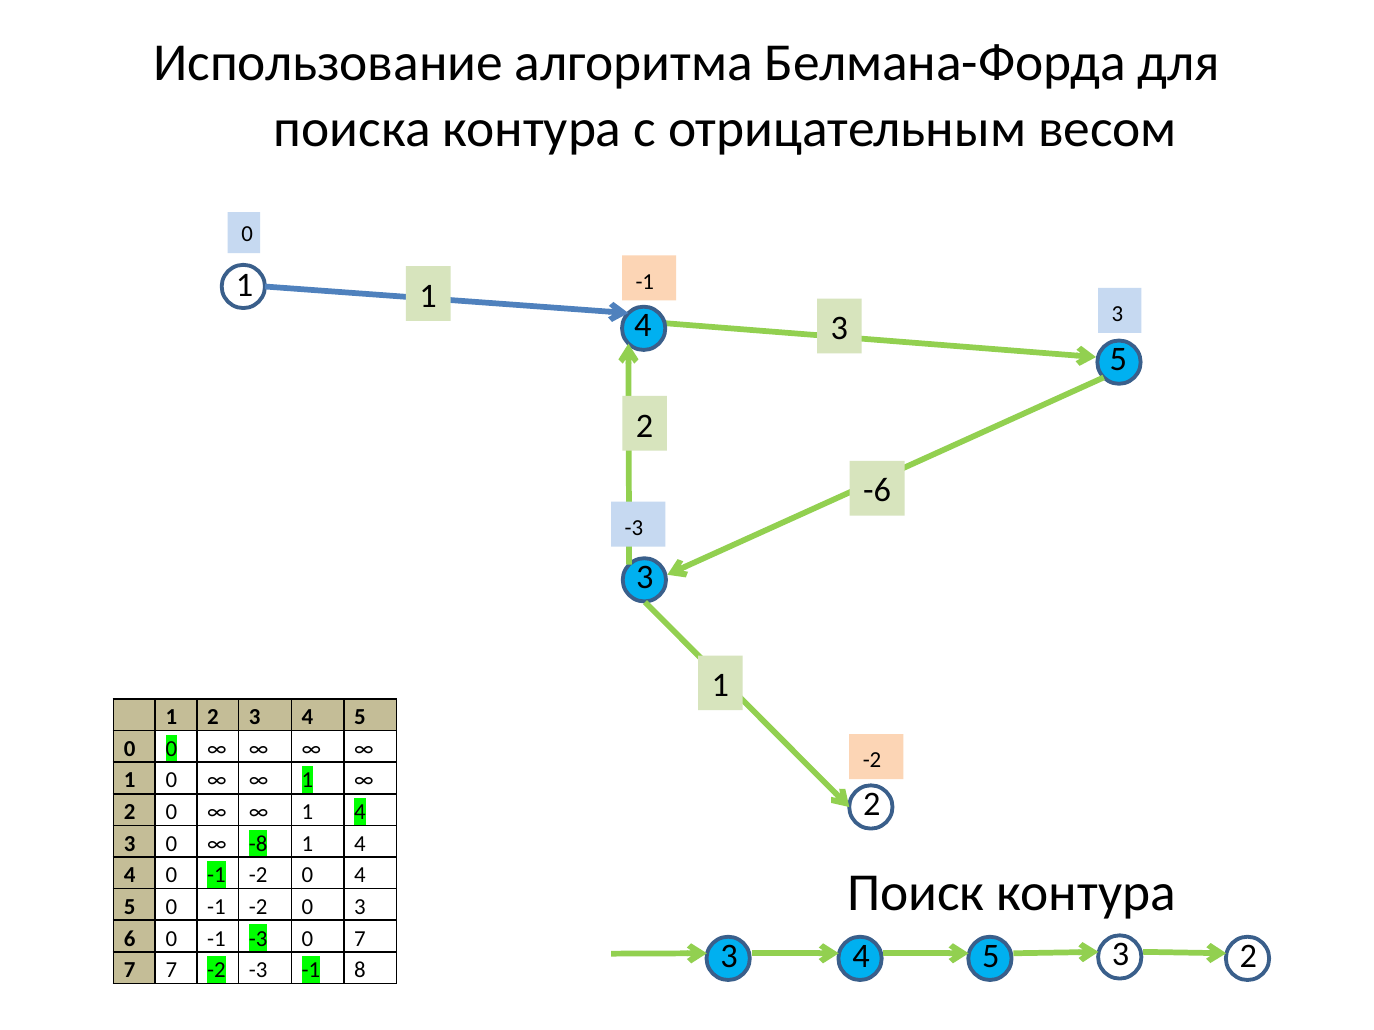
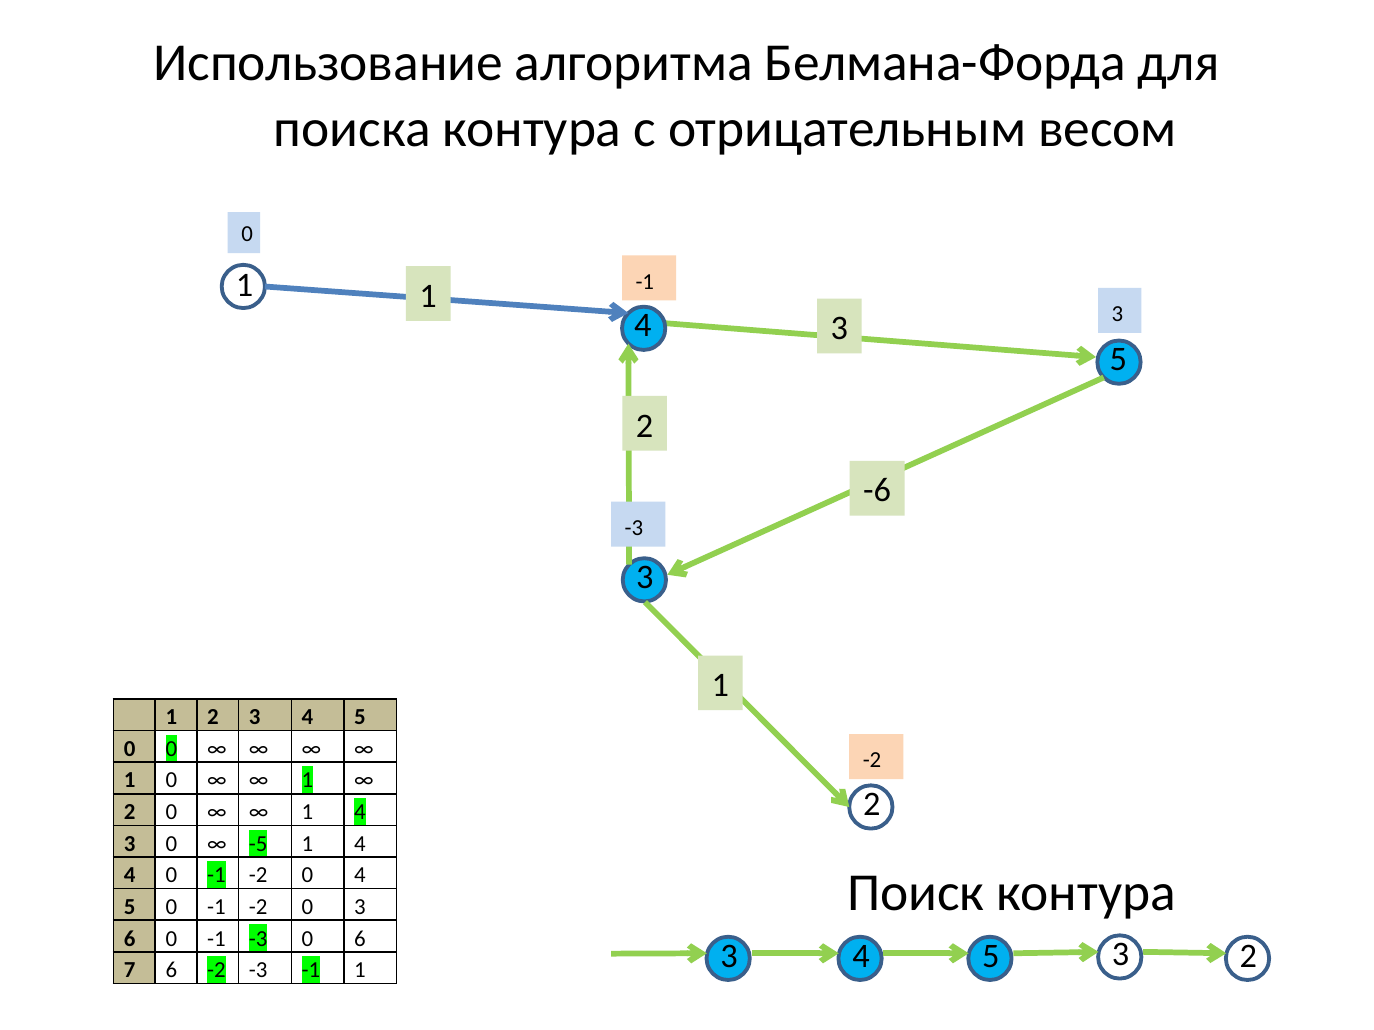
-8: -8 -> -5 (258, 844)
0 7: 7 -> 6 (360, 939)
7: 7 -> 6 (171, 971)
-1 8: 8 -> 1 (360, 971)
